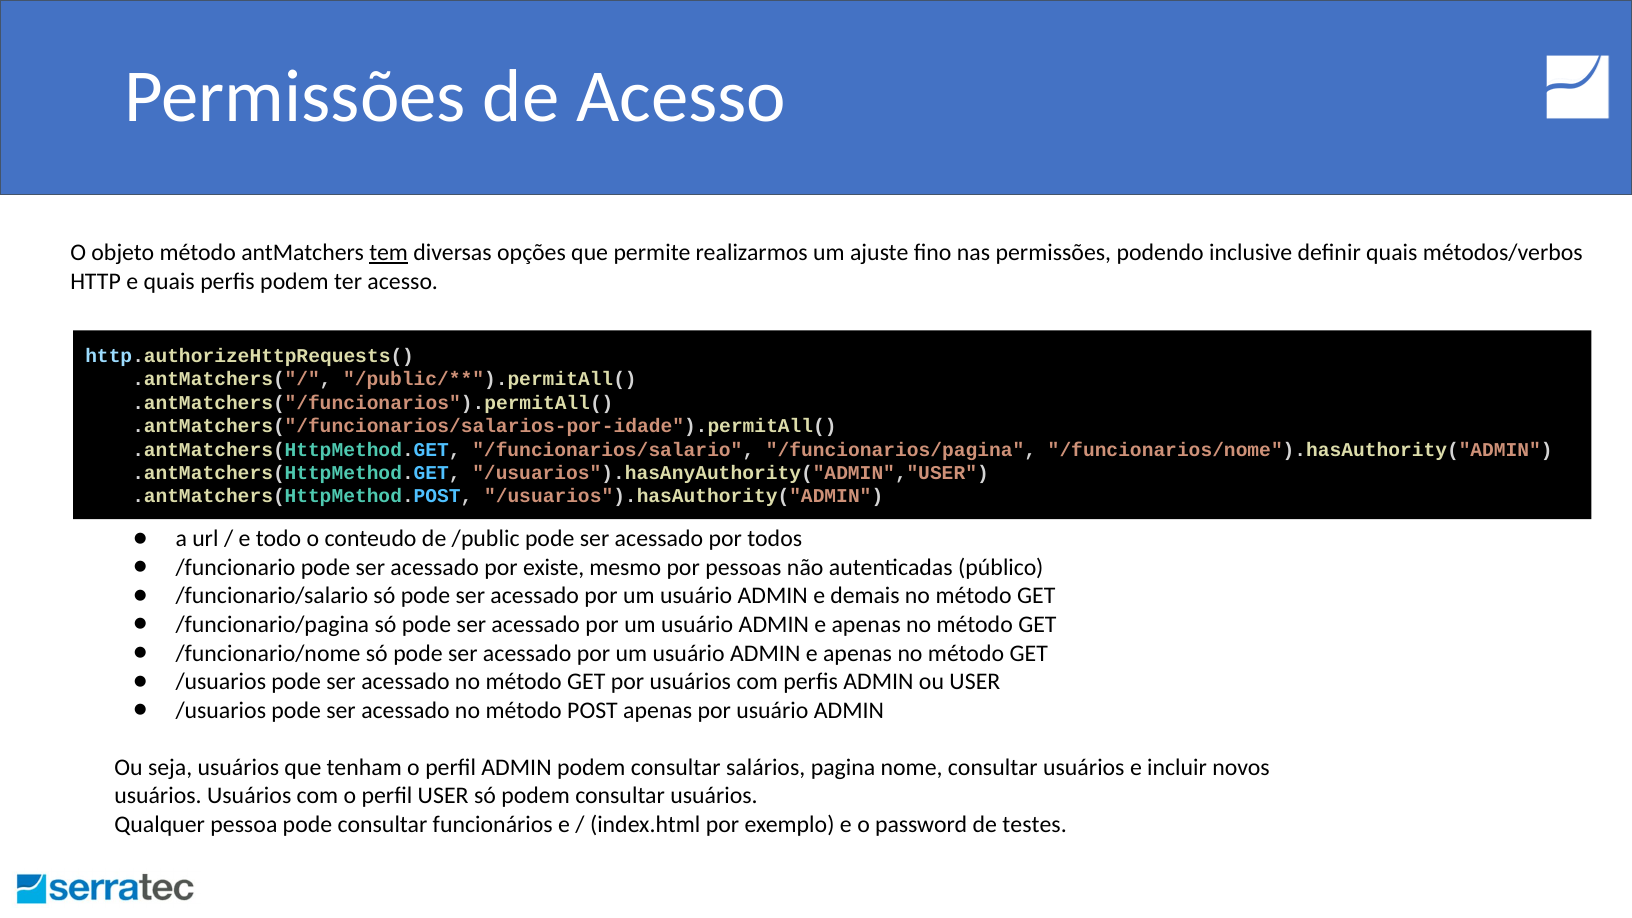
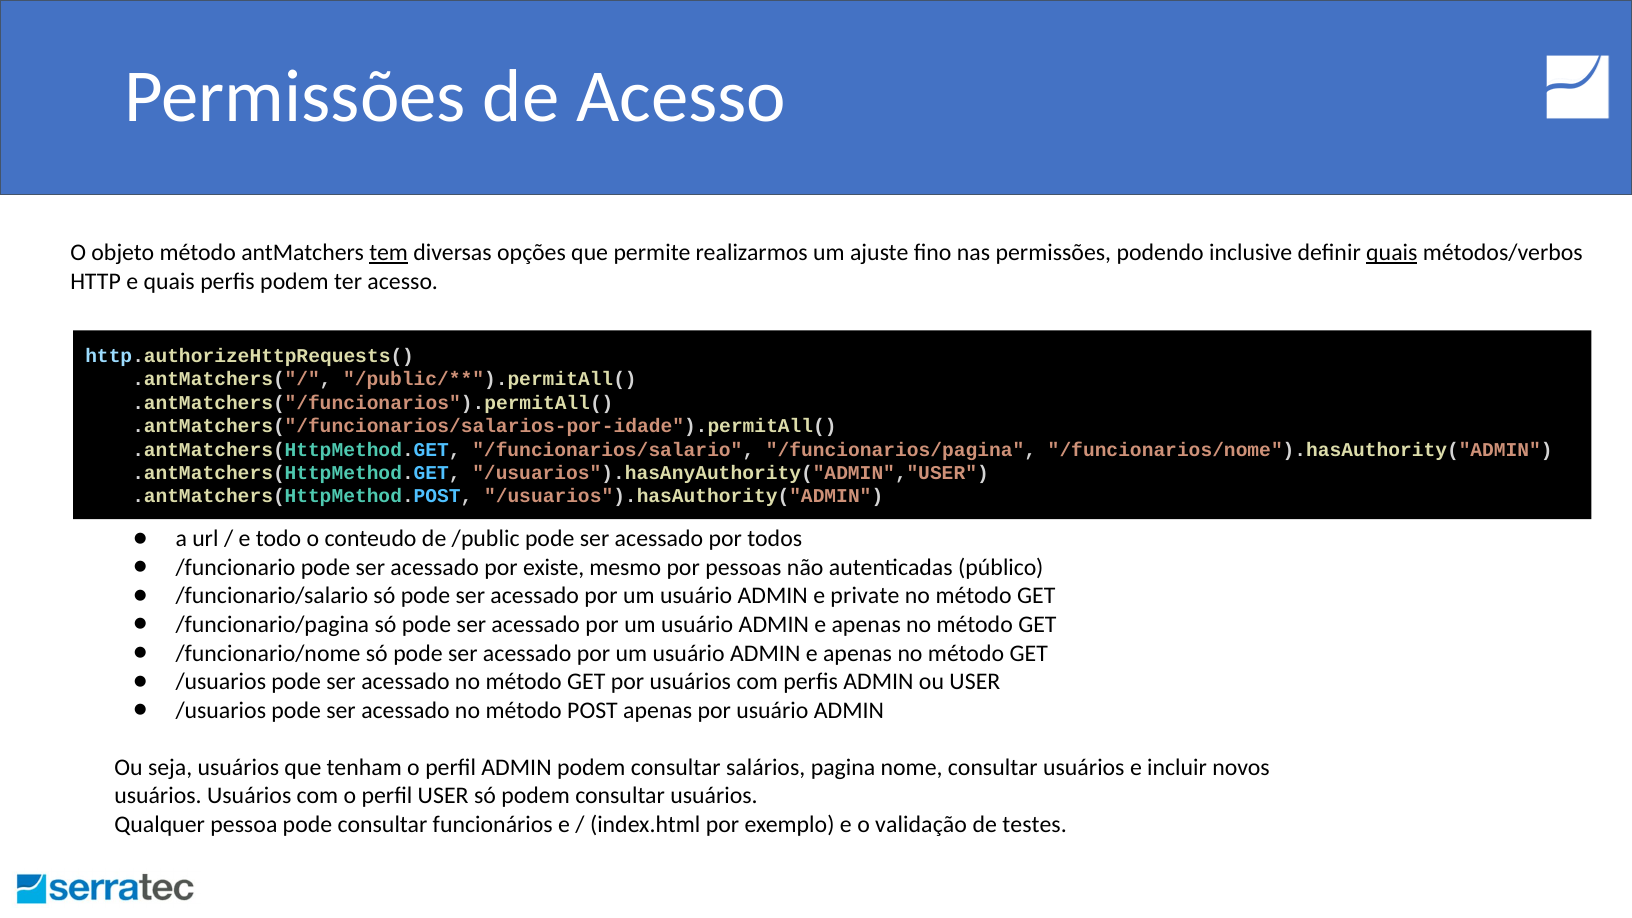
quais underline: none -> present (1392, 253)
demais: demais -> private (865, 596)
password: password -> validação (921, 825)
